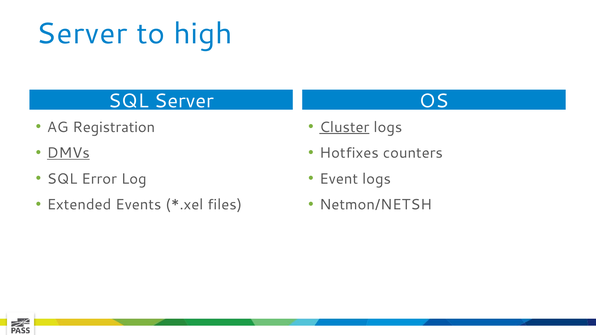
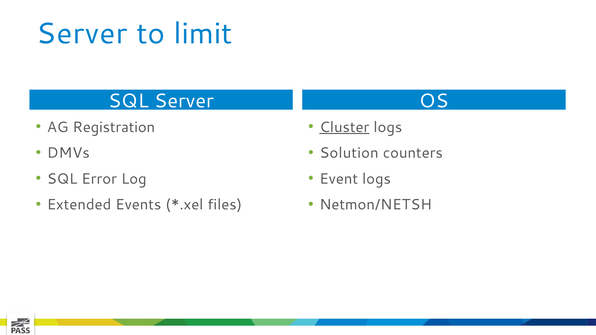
high: high -> limit (203, 34)
DMVs underline: present -> none (68, 153)
Hotfixes: Hotfixes -> Solution (349, 153)
